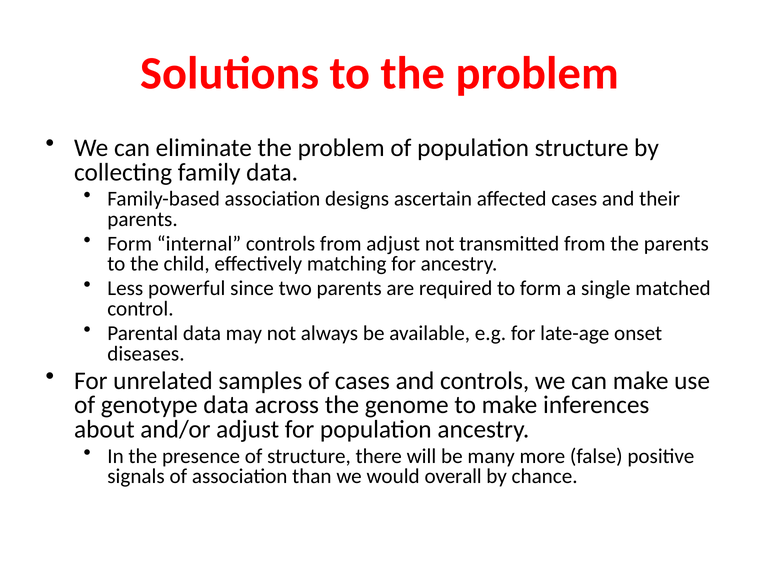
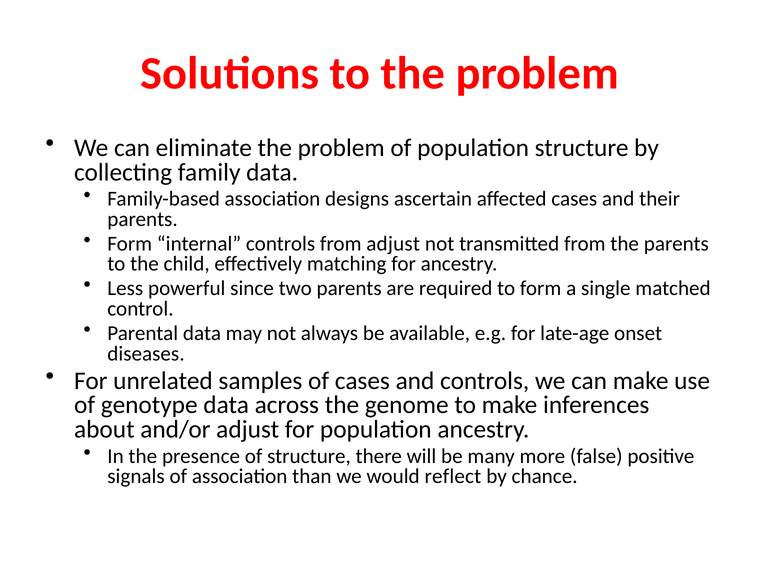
overall: overall -> reflect (453, 476)
